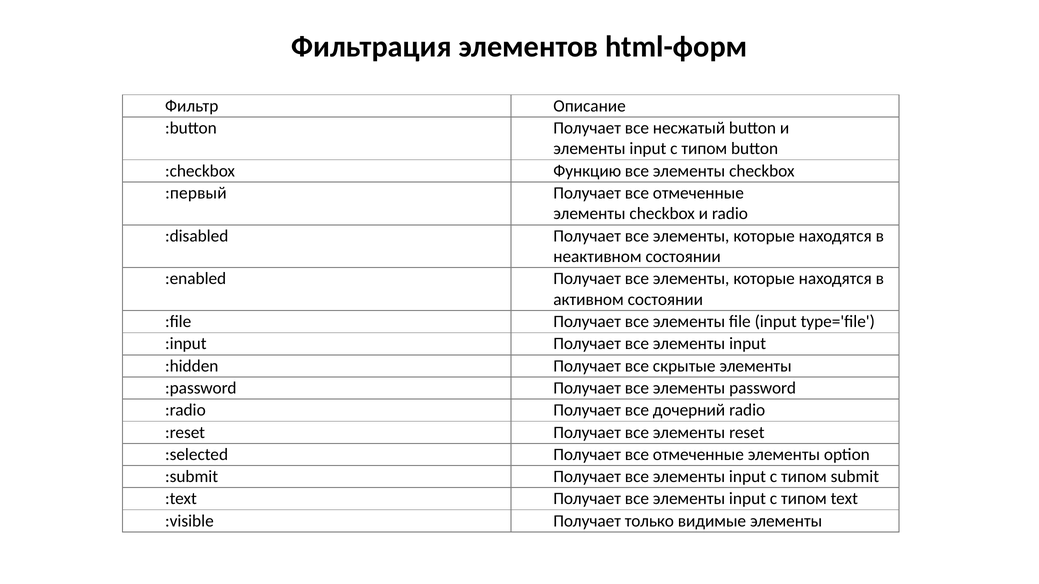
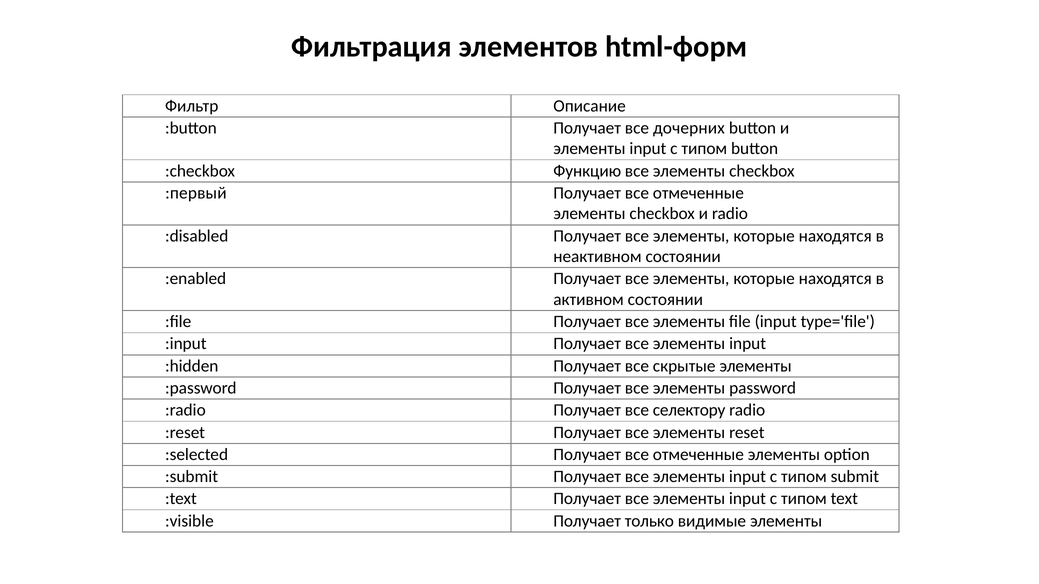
несжатый: несжатый -> дочерних (689, 128)
дочерний: дочерний -> селектору (689, 410)
